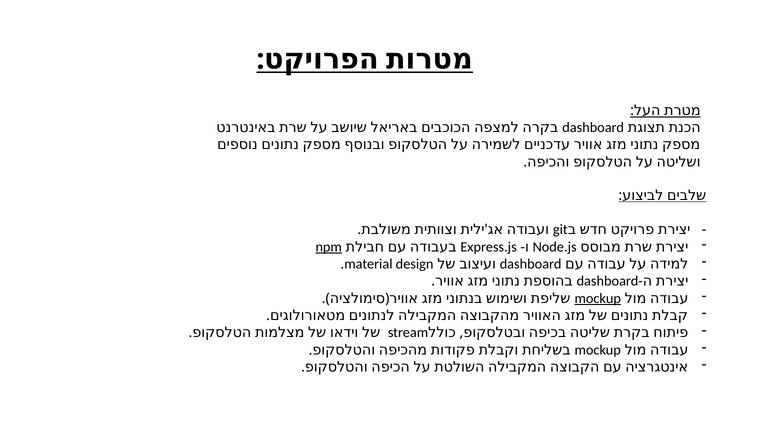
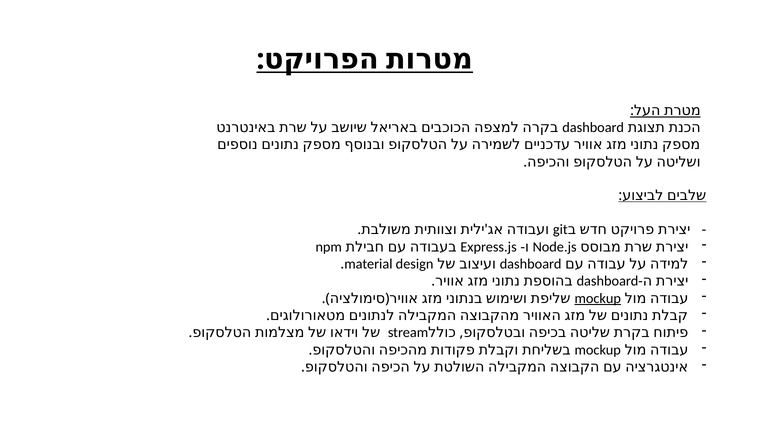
npm underline: present -> none (329, 247)
